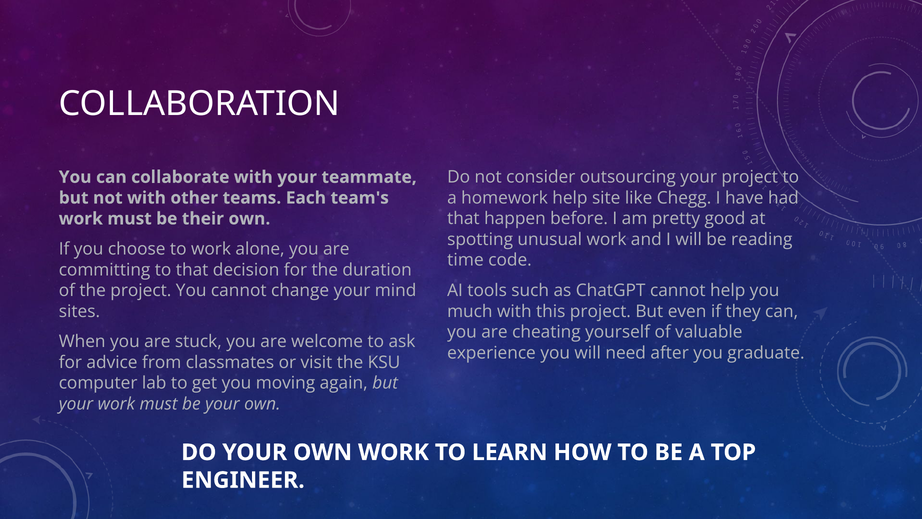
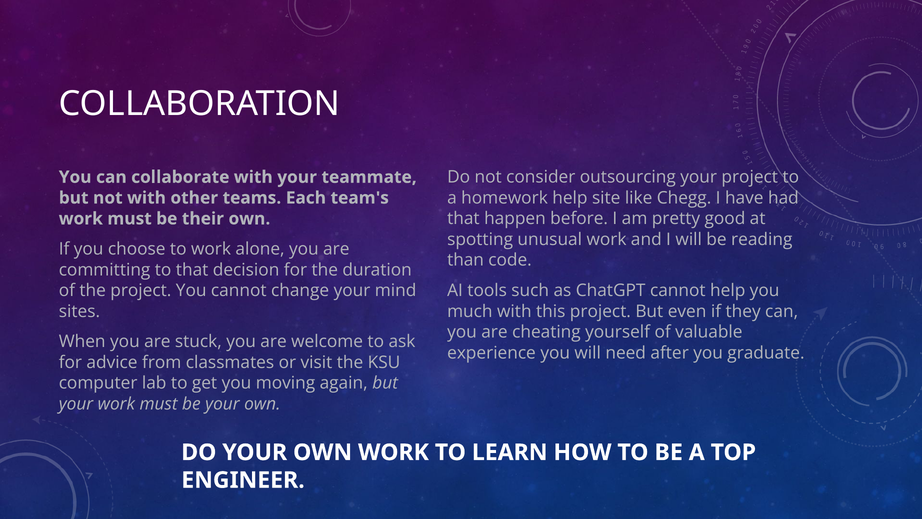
time: time -> than (466, 260)
